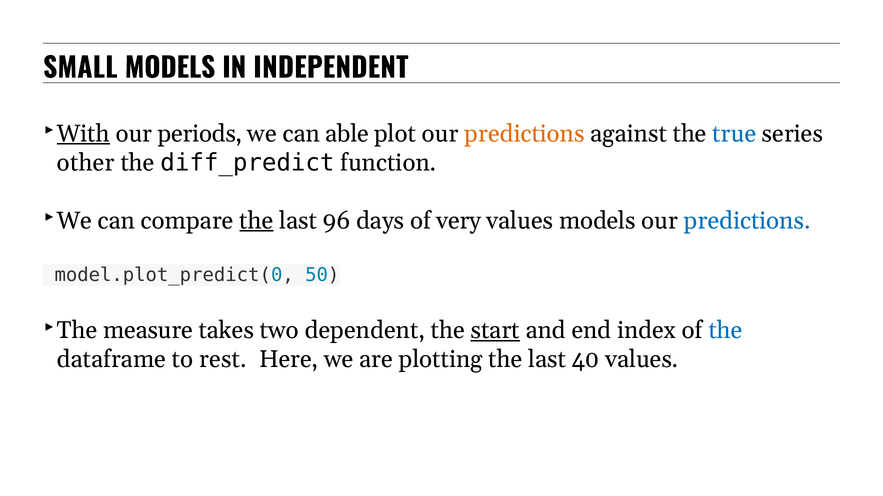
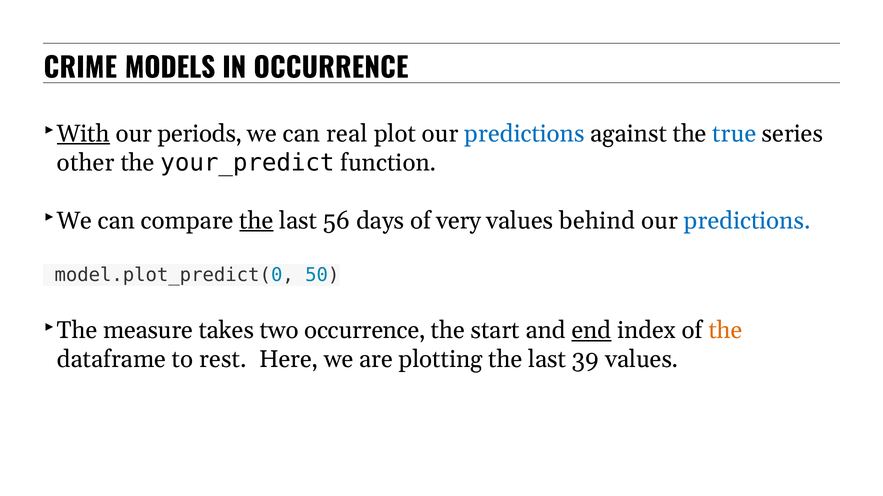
SMALL: SMALL -> CRIME (80, 69)
IN INDEPENDENT: INDEPENDENT -> OCCURRENCE (331, 69)
able: able -> real (347, 134)
predictions colour: orange -> blue (524, 134)
diff_predict: diff_predict -> your_predict (247, 163)
96: 96 -> 56 (336, 221)
values models: models -> behind (597, 221)
two dependent: dependent -> occurrence (365, 330)
start underline: present -> none (495, 330)
end underline: none -> present (591, 330)
the colour: blue -> orange (726, 330)
40: 40 -> 39 (585, 359)
